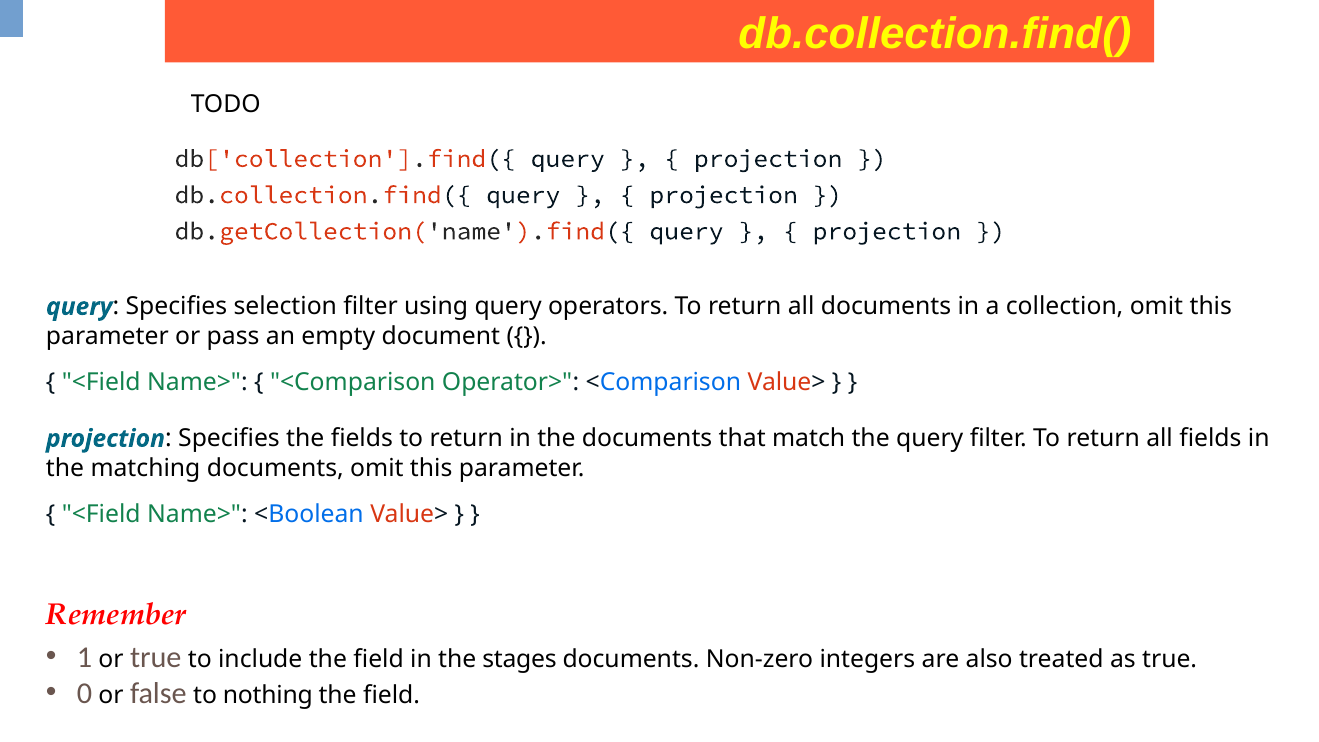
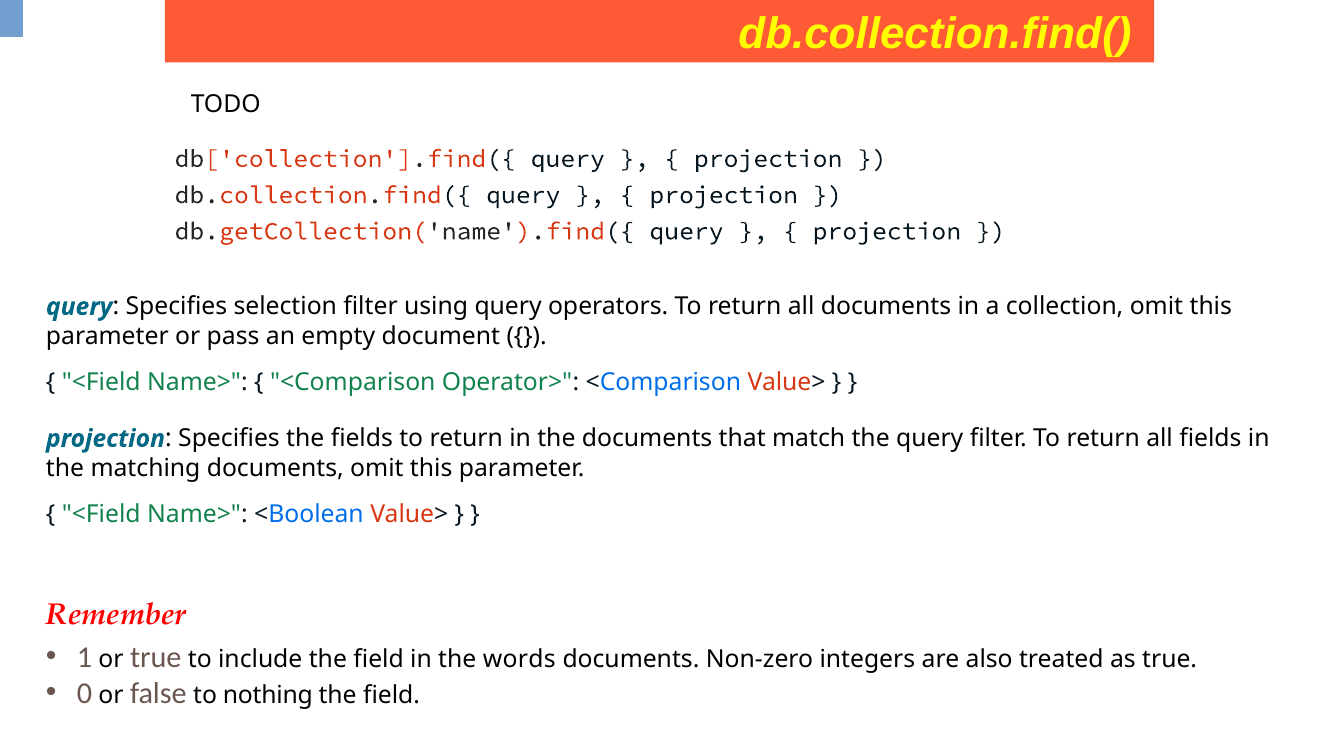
stages: stages -> words (519, 659)
